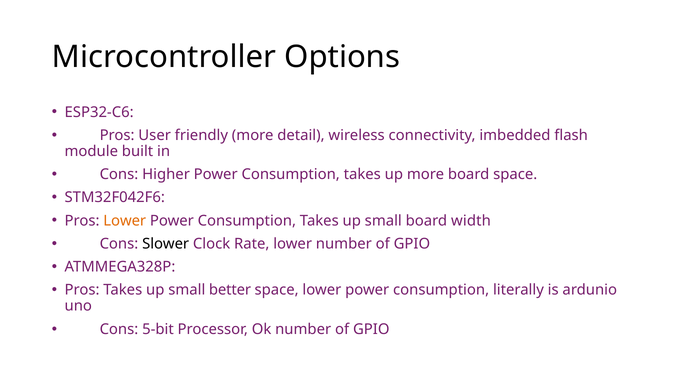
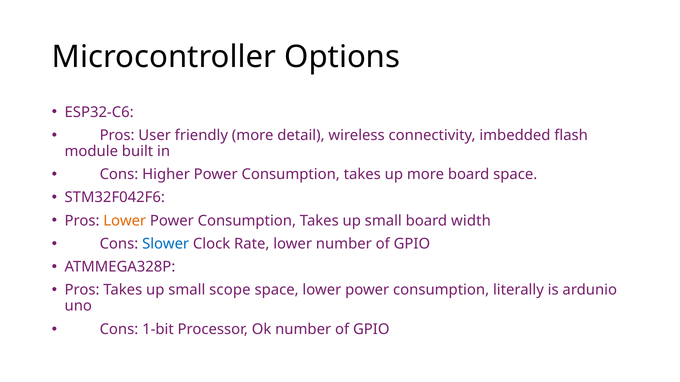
Slower colour: black -> blue (166, 244)
better: better -> scope (230, 290)
5-bit: 5-bit -> 1-bit (158, 330)
